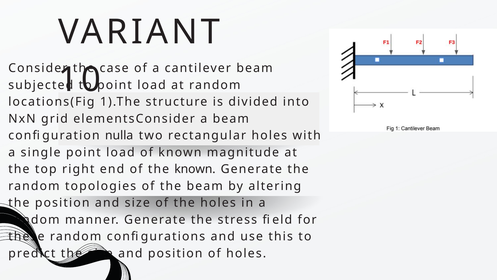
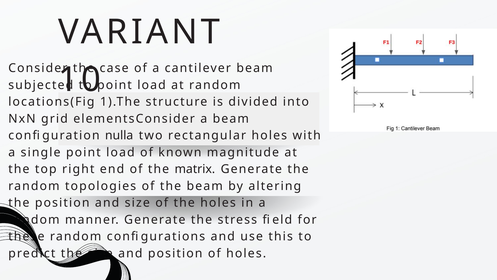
the known: known -> matrix (195, 169)
